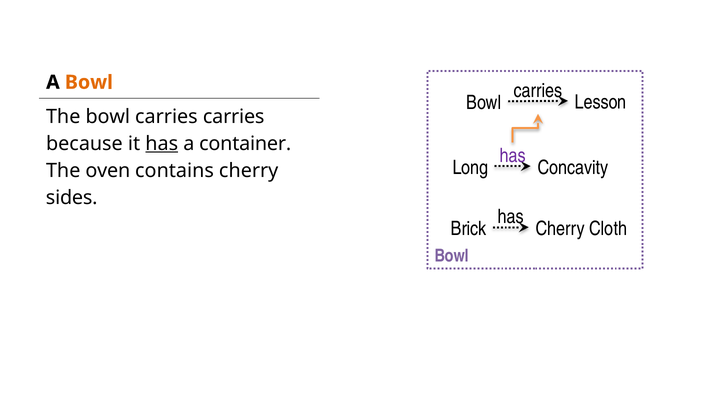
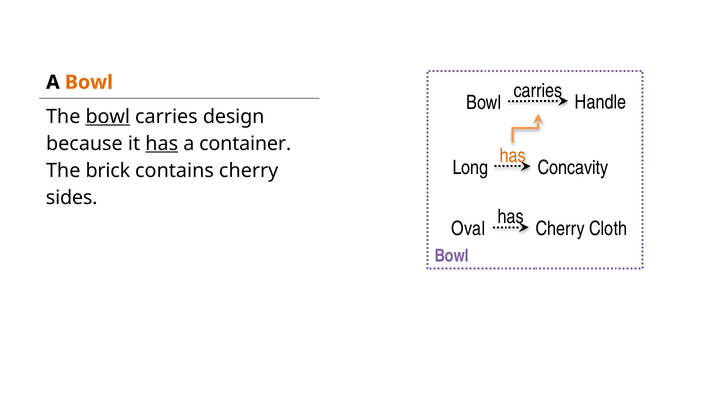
Lesson: Lesson -> Handle (601, 102)
bowl underline: none -> present (108, 116)
carries carries: carries -> design (234, 116)
has colour: purple -> orange (513, 156)
oven: oven -> brick (108, 171)
Brick: Brick -> Oval (468, 229)
